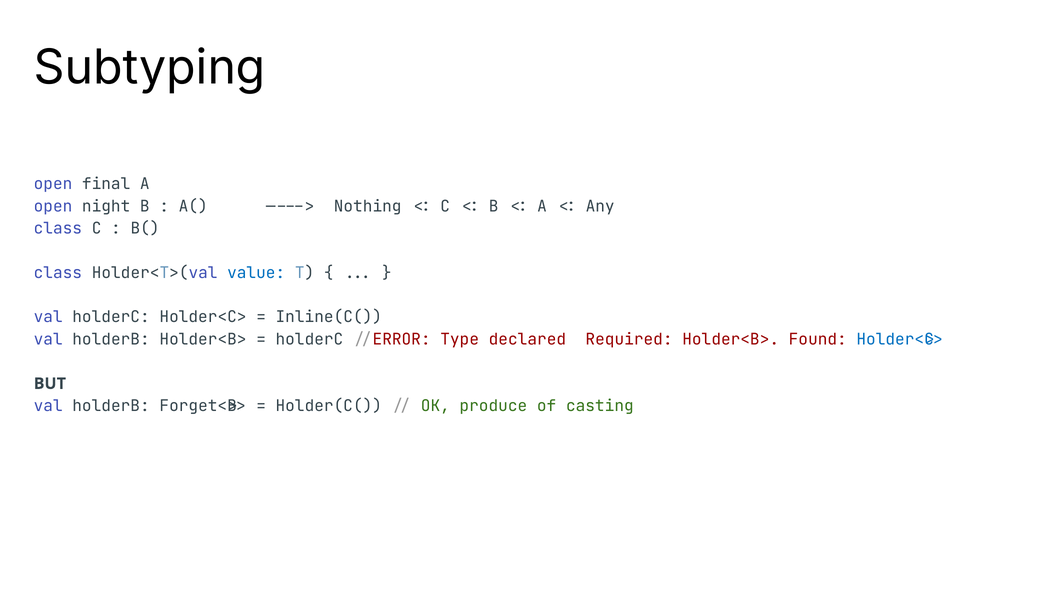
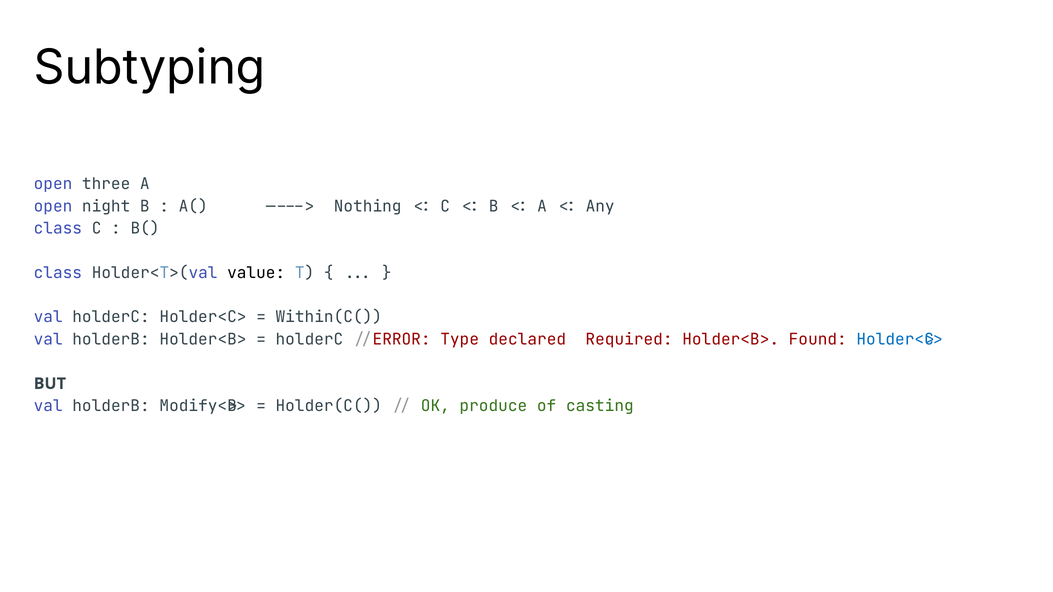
final: final -> three (106, 184)
value colour: blue -> black (256, 273)
Inline(C(: Inline(C( -> Within(C( (329, 317)
Forget<B>: Forget<B> -> Modify<B> (203, 406)
